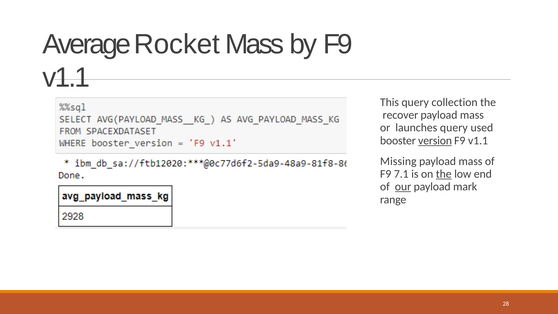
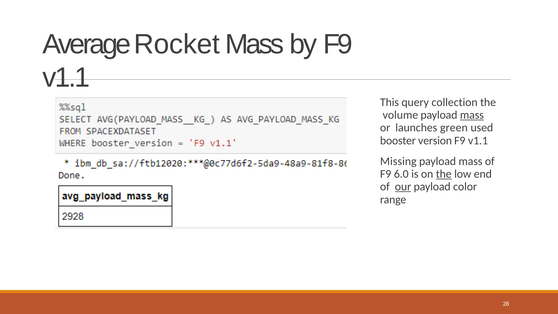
recover: recover -> volume (400, 115)
mass underline: none -> present (472, 115)
launches query: query -> green (454, 128)
version underline: present -> none (435, 140)
7.1: 7.1 -> 6.0 (401, 174)
mark: mark -> color (465, 187)
